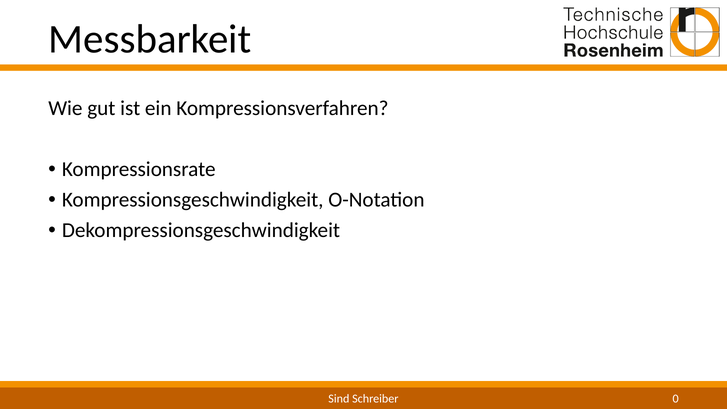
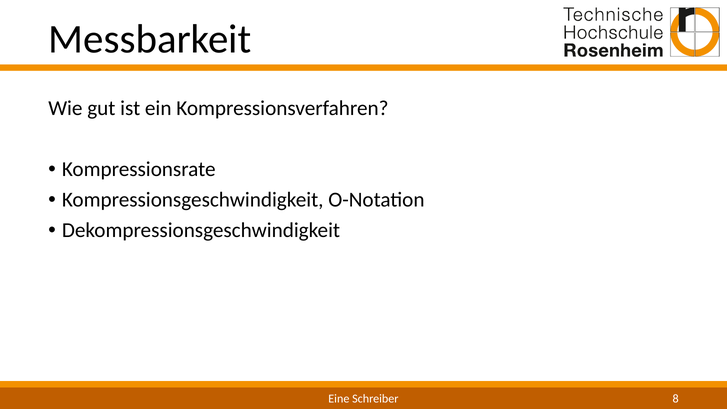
Sind: Sind -> Eine (339, 399)
0: 0 -> 8 (676, 399)
